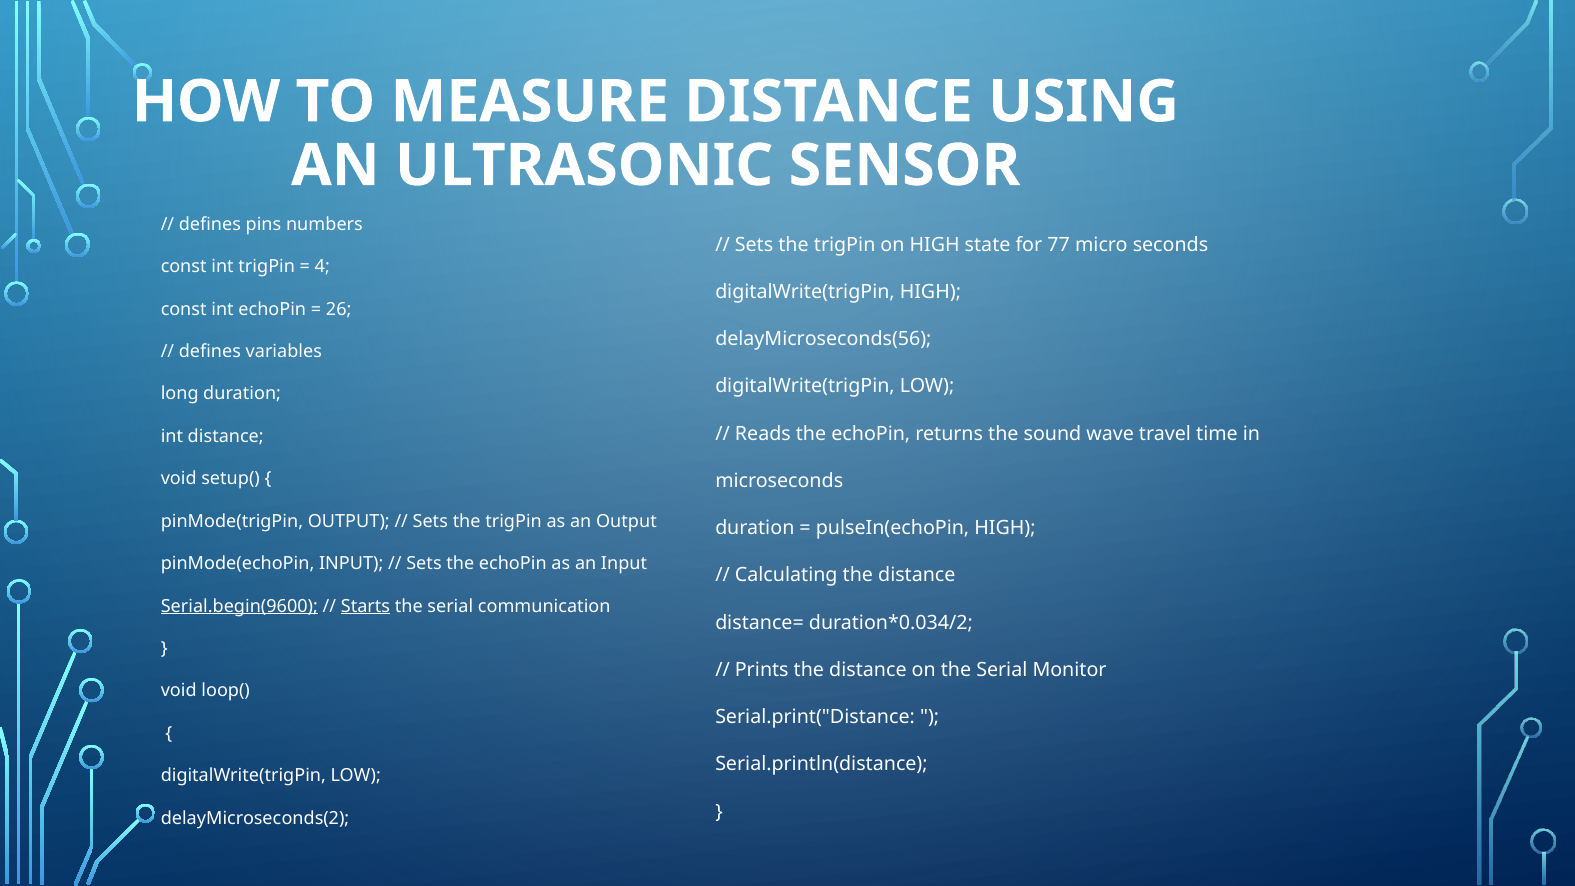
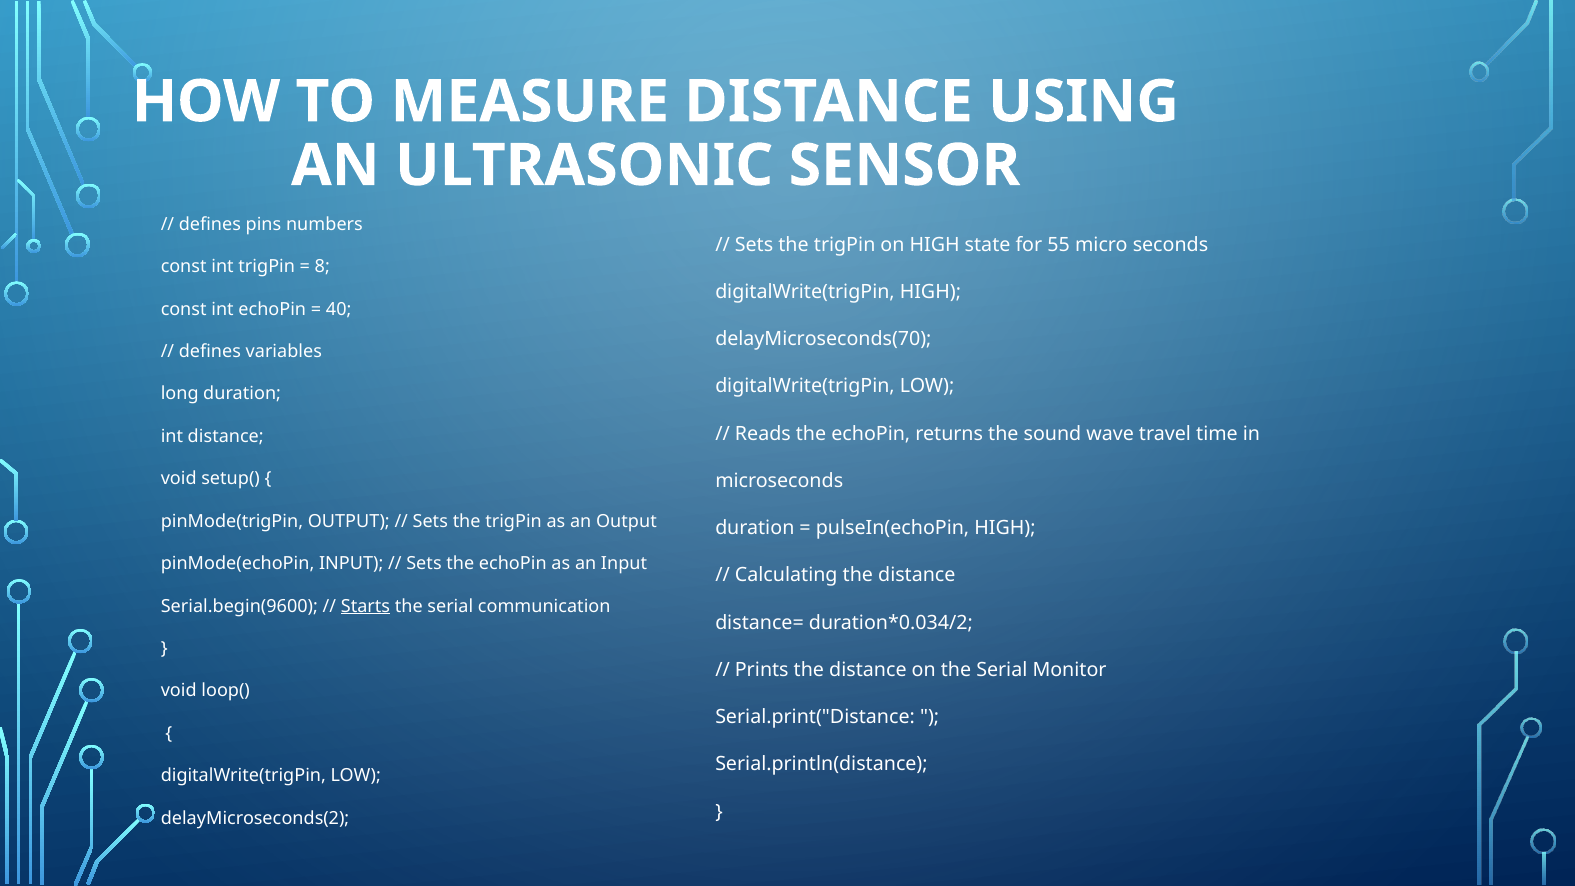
77: 77 -> 55 (1059, 245)
4: 4 -> 8 (322, 267)
26: 26 -> 40 (339, 309)
delayMicroseconds(56: delayMicroseconds(56 -> delayMicroseconds(70 (823, 339)
Serial.begin(9600 underline: present -> none (239, 606)
